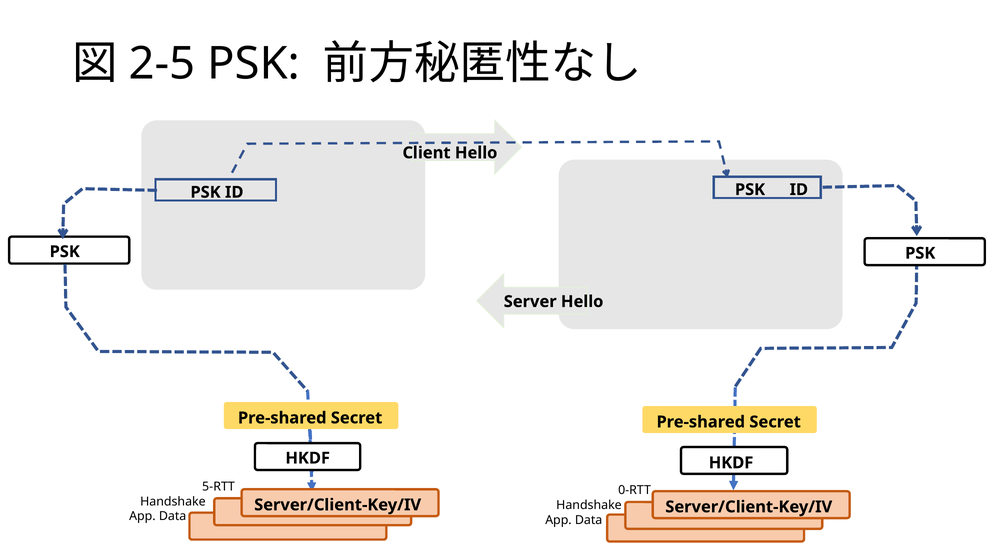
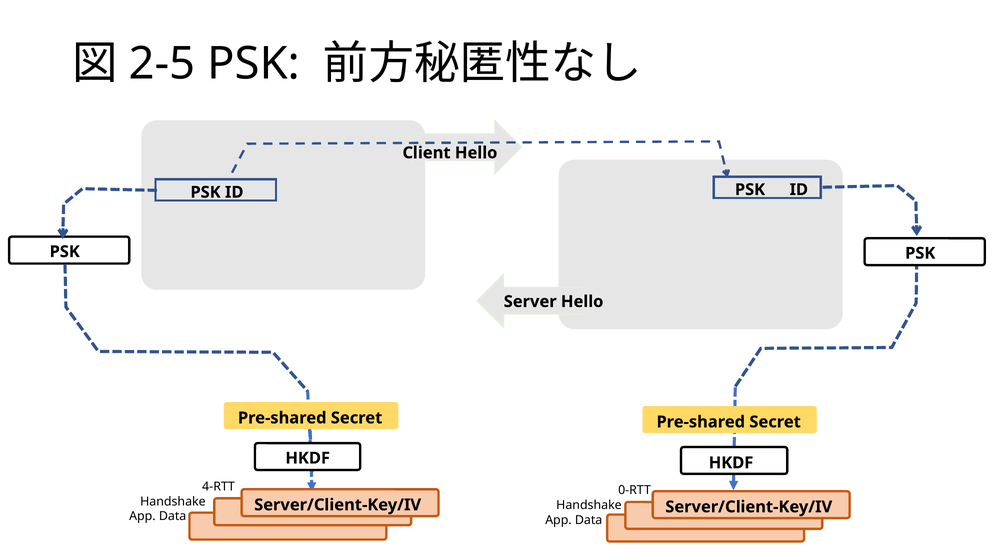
5-RTT: 5-RTT -> 4-RTT (218, 487)
